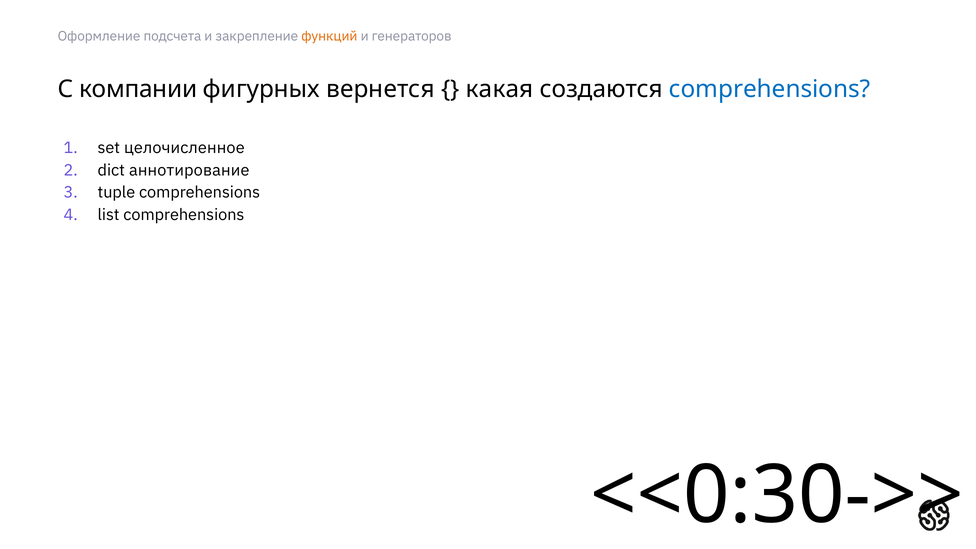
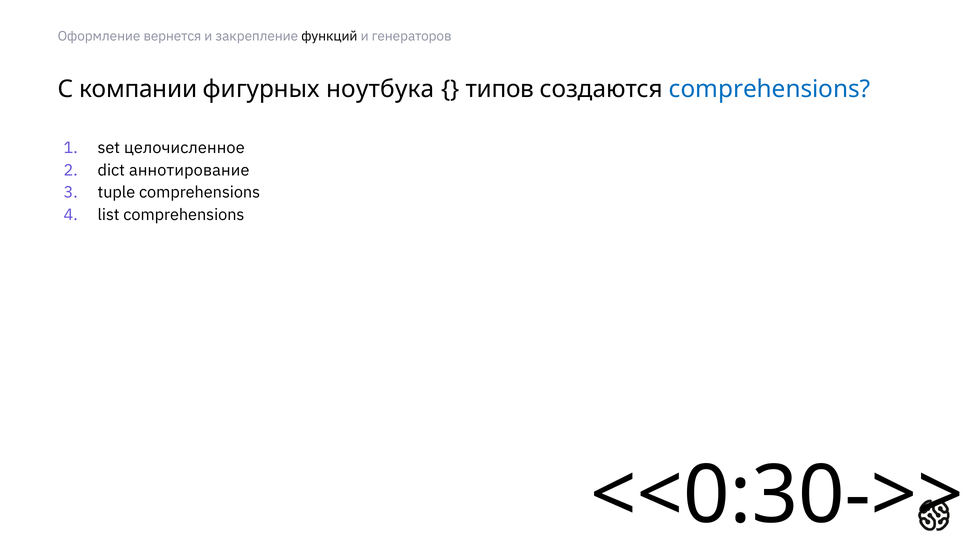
подсчета: подсчета -> вернется (172, 36)
функций colour: orange -> black (329, 36)
вернется: вернется -> ноутбука (380, 89)
какая: какая -> типов (500, 89)
